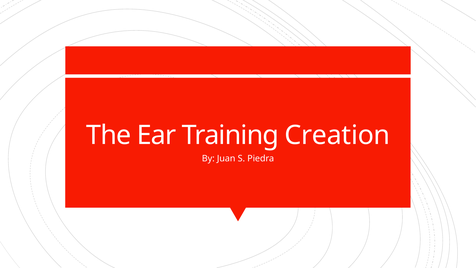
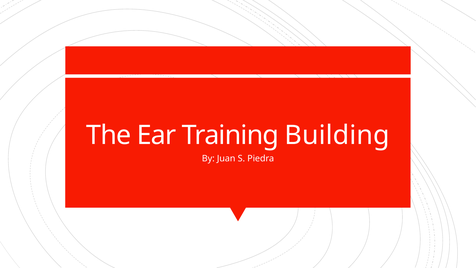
Creation: Creation -> Building (337, 135)
